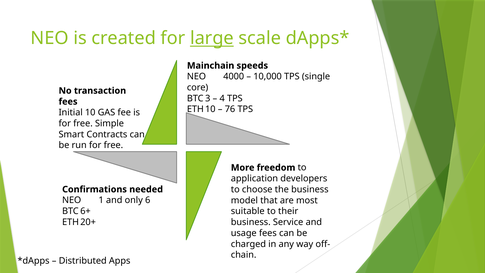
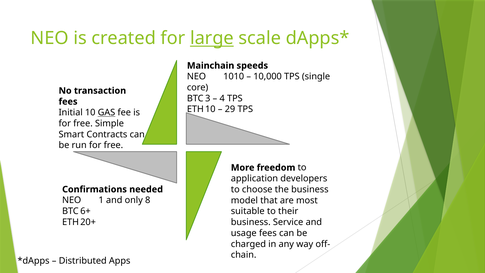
4000: 4000 -> 1010 (234, 76)
76: 76 -> 29 (230, 109)
GAS underline: none -> present (107, 112)
6: 6 -> 8 (148, 200)
